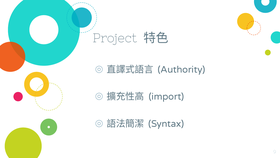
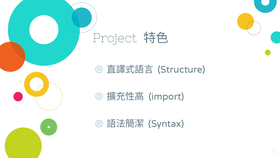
Authority: Authority -> Structure (181, 69)
